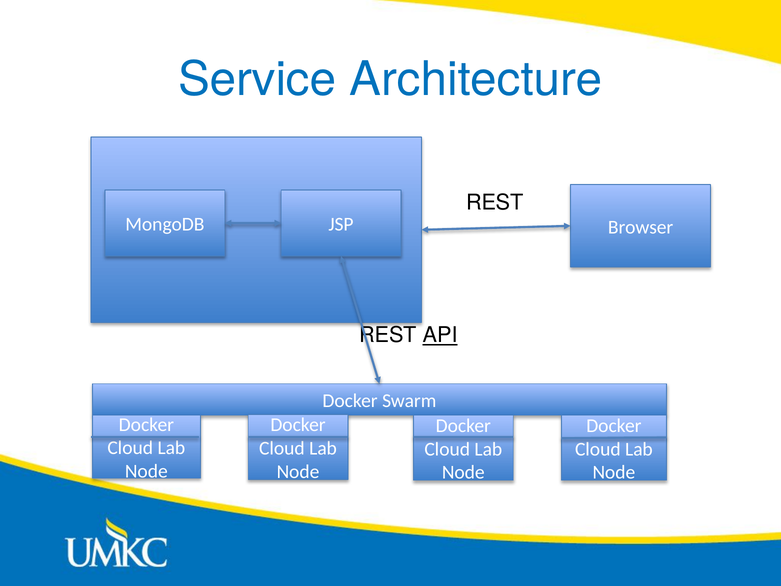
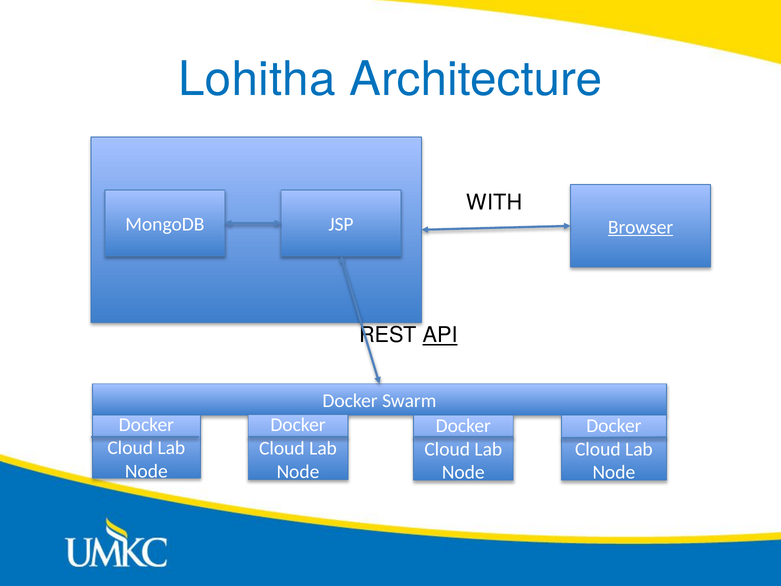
Service: Service -> Lohitha (257, 80)
REST: REST -> WITH (494, 202)
Browser underline: none -> present (641, 227)
